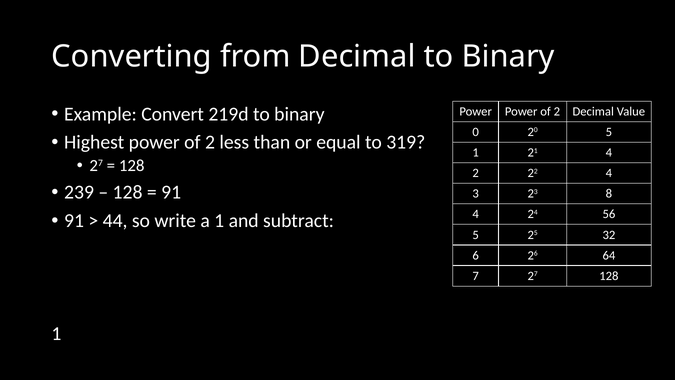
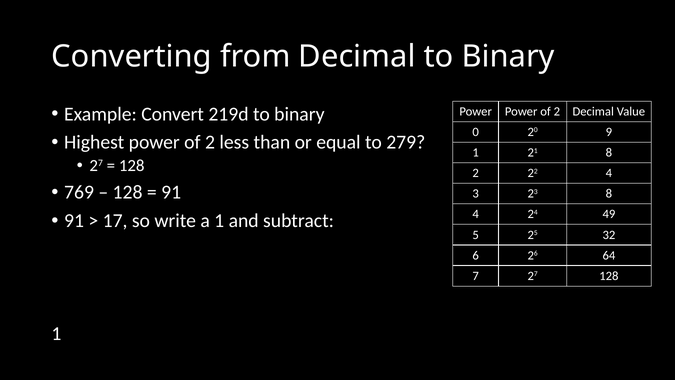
20 5: 5 -> 9 (609, 132)
319: 319 -> 279 (406, 142)
21 4: 4 -> 8 (609, 153)
239: 239 -> 769 (79, 192)
56: 56 -> 49 (609, 214)
44: 44 -> 17 (115, 221)
